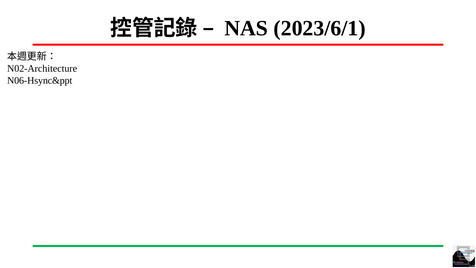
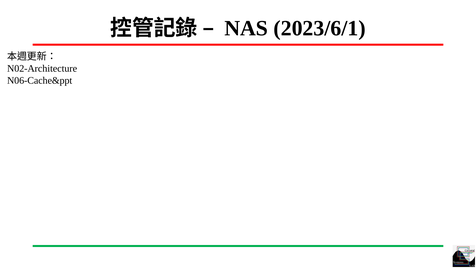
N06-Hsync&ppt: N06-Hsync&ppt -> N06-Cache&ppt (40, 80)
